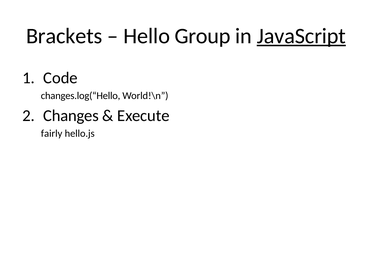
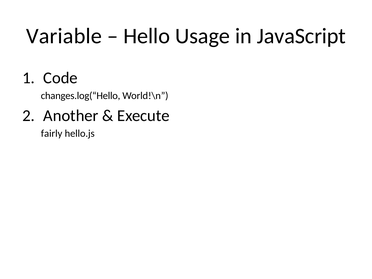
Brackets: Brackets -> Variable (64, 36)
Group: Group -> Usage (203, 36)
JavaScript underline: present -> none (301, 36)
Changes: Changes -> Another (71, 116)
